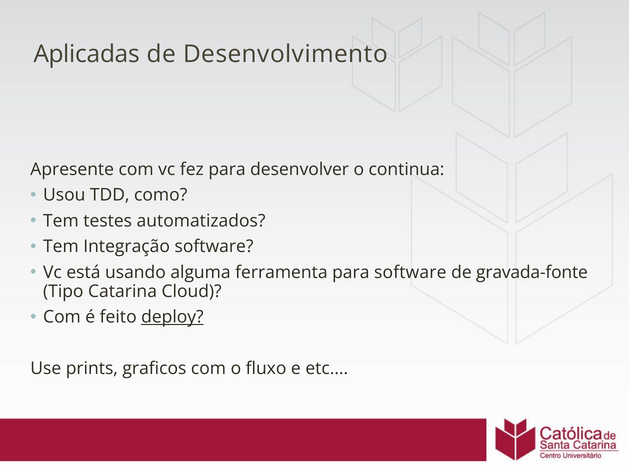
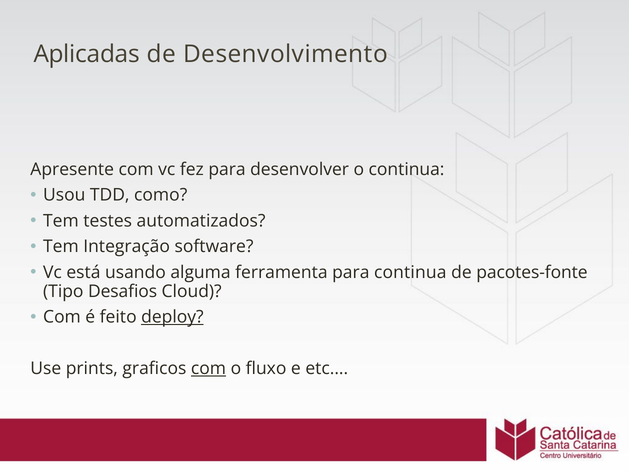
para software: software -> continua (410, 273)
gravada-fonte: gravada-fonte -> pacotes-fonte (532, 273)
Catarina: Catarina -> Desafios (123, 292)
com underline: none -> present (208, 369)
